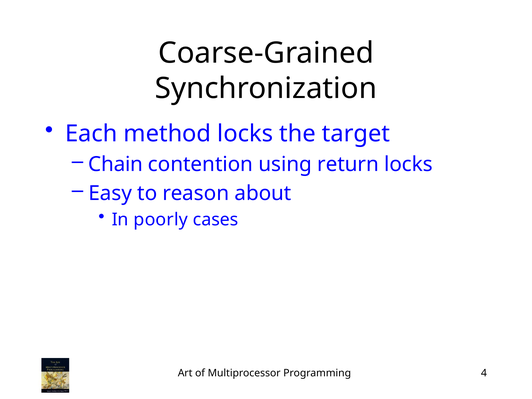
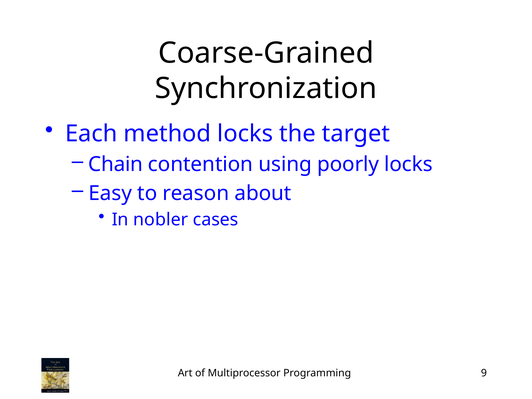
return: return -> poorly (348, 164)
poorly: poorly -> nobler (161, 220)
4: 4 -> 9 (484, 373)
